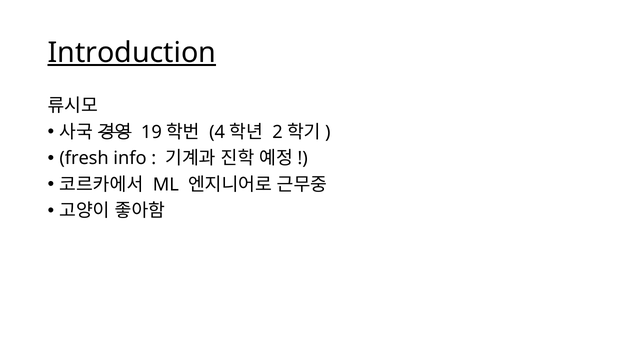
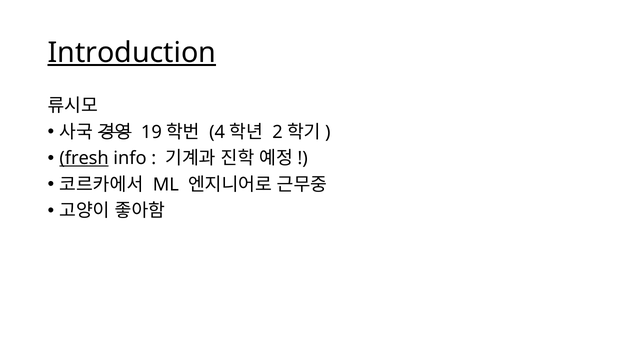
fresh underline: none -> present (84, 158)
